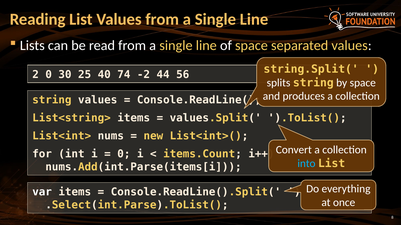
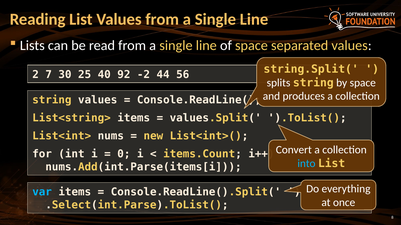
2 0: 0 -> 7 (49, 75)
74: 74 -> 92 (124, 75)
var colour: white -> light blue (42, 193)
